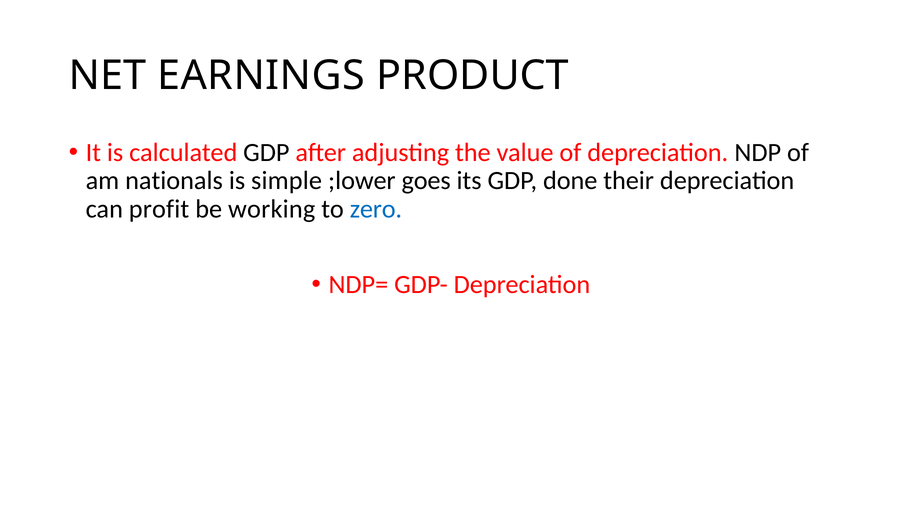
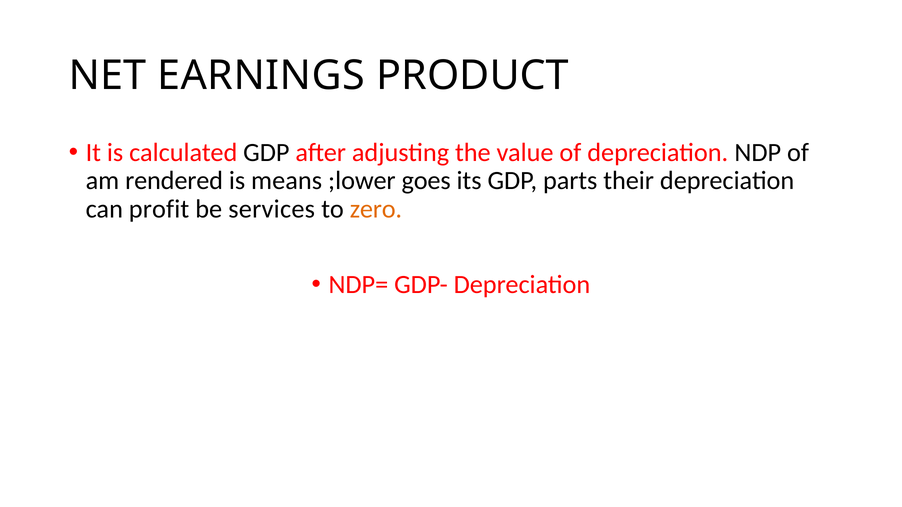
nationals: nationals -> rendered (174, 181)
simple: simple -> means (287, 181)
done: done -> parts (570, 181)
working: working -> services (272, 209)
zero colour: blue -> orange (376, 209)
